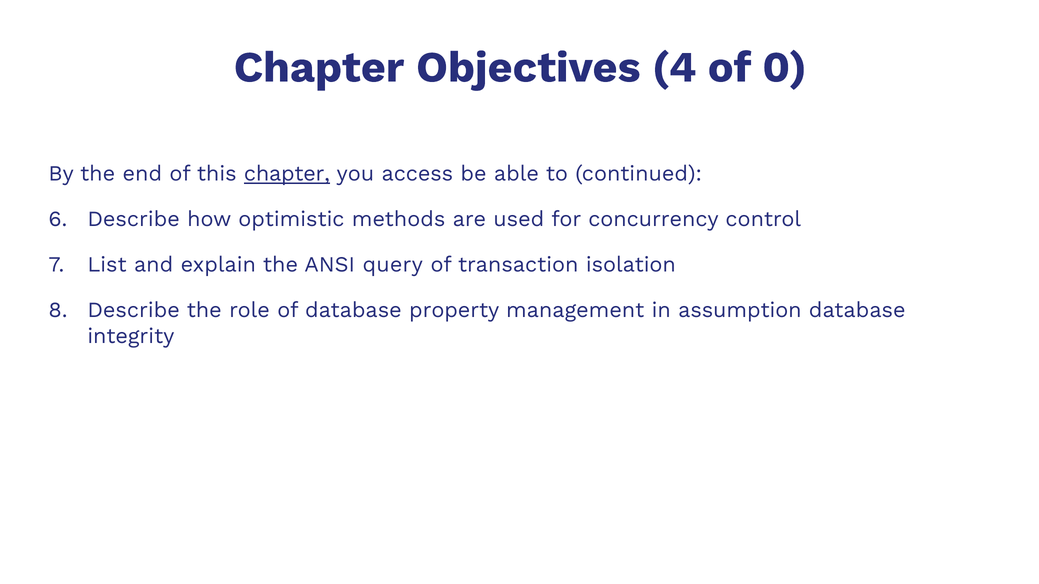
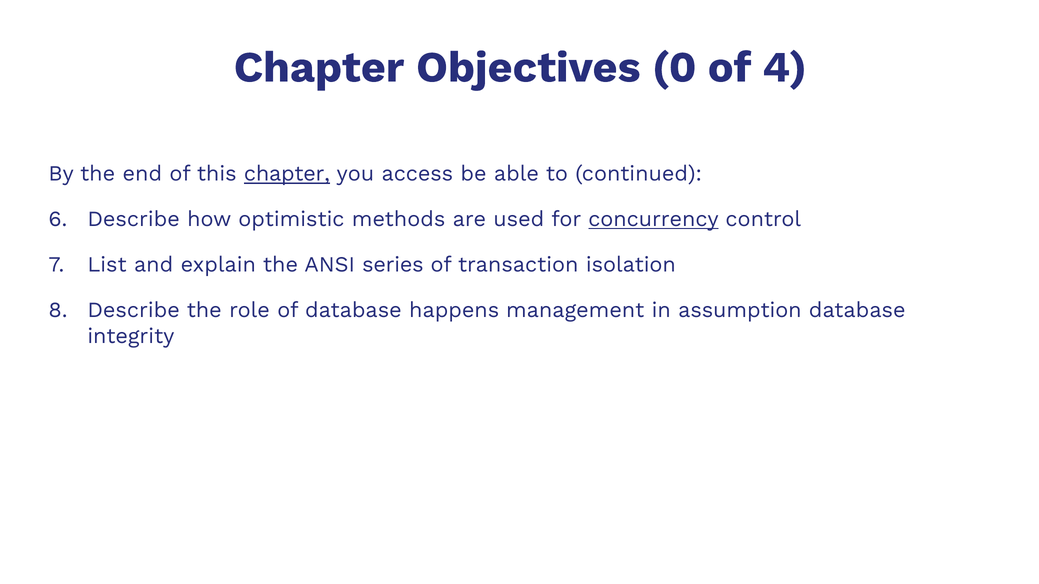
4: 4 -> 0 (674, 67)
0: 0 -> 4 (784, 67)
concurrency underline: none -> present (653, 219)
query: query -> series (393, 265)
property: property -> happens (454, 310)
